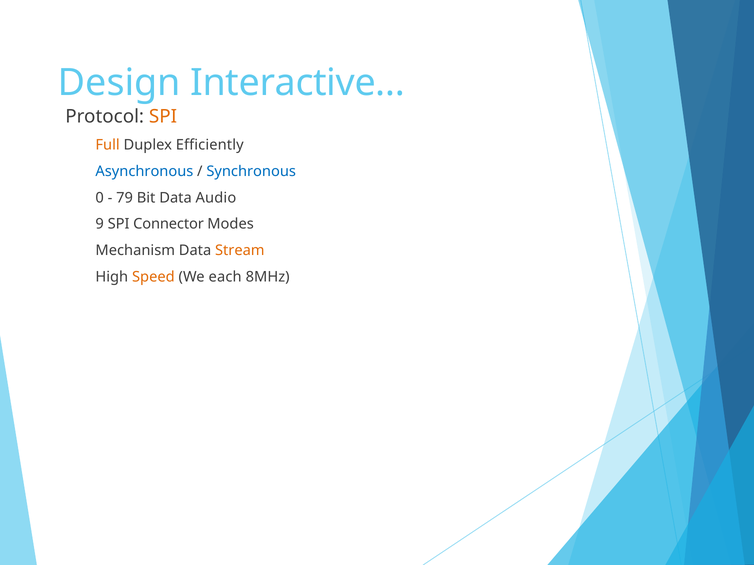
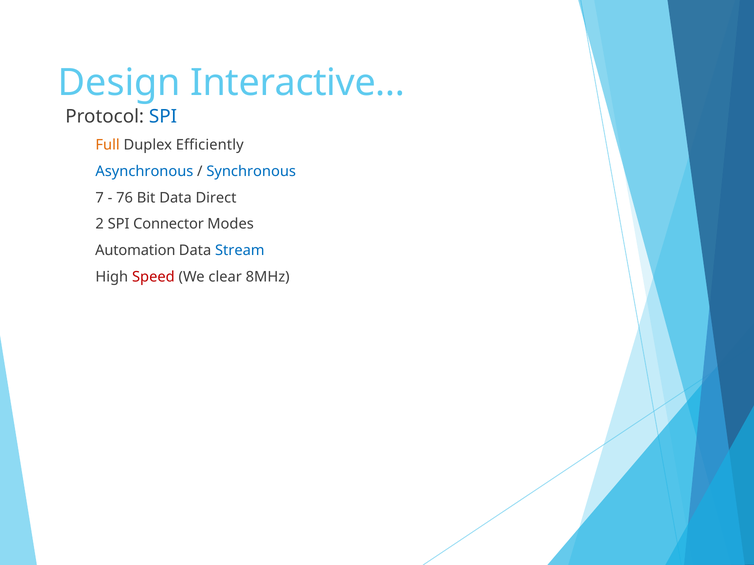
SPI colour: orange -> blue (163, 117)
0: 0 -> 7 (100, 198)
79: 79 -> 76 (125, 198)
Audio: Audio -> Direct (216, 198)
9: 9 -> 2 (100, 224)
Mechanism: Mechanism -> Automation (135, 251)
Stream colour: orange -> blue (240, 251)
Speed colour: orange -> red (153, 277)
each: each -> clear (225, 277)
